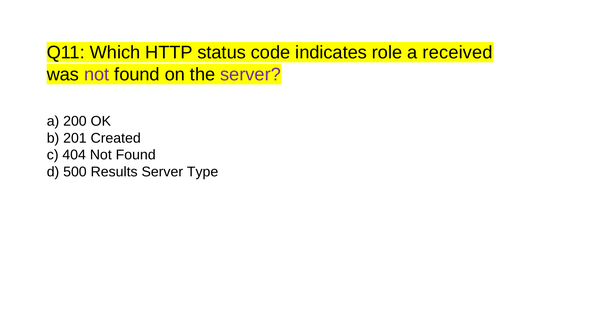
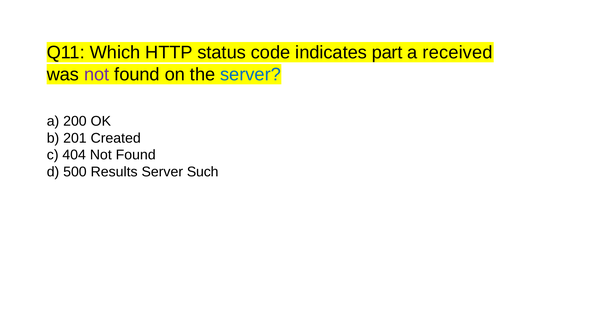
role: role -> part (387, 53)
server colour: purple -> blue (251, 74)
Type: Type -> Such (203, 172)
